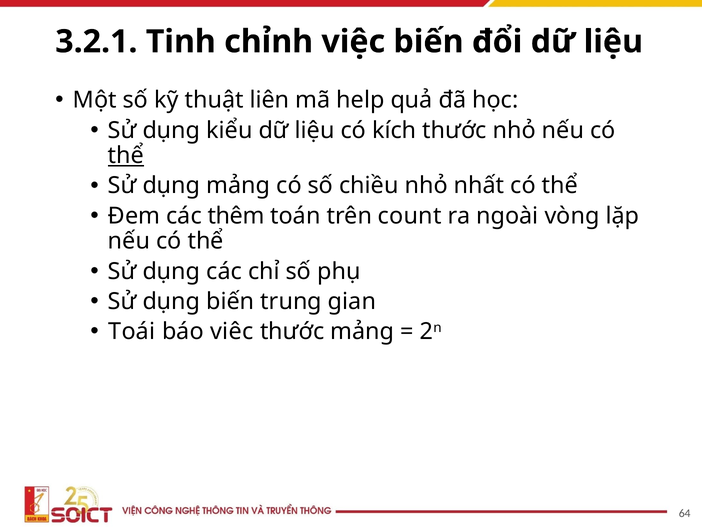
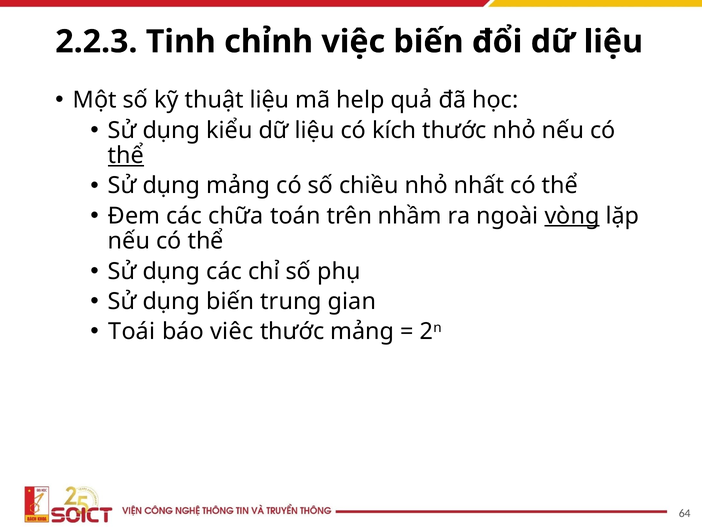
3.2.1: 3.2.1 -> 2.2.3 (96, 42)
thuật liên: liên -> liệu (269, 100)
thêm: thêm -> chữa (236, 216)
count: count -> nhầm (410, 216)
vòng underline: none -> present (572, 216)
